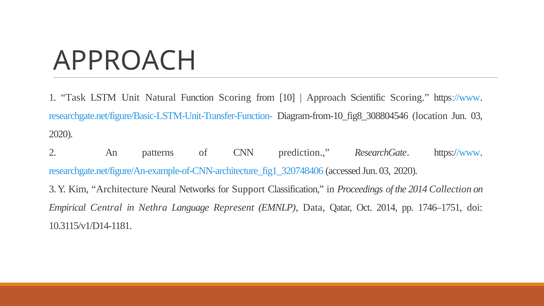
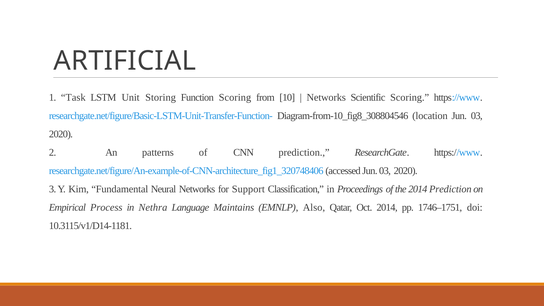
APPROACH: APPROACH -> ARTIFICIAL (125, 61)
Natural: Natural -> Storing (161, 97)
Approach: Approach -> Networks (326, 97)
Architecture: Architecture -> Fundamental (120, 189)
2014 Collection: Collection -> Prediction (450, 189)
Central: Central -> Process (106, 208)
Represent: Represent -> Maintains (234, 208)
Data: Data -> Also (314, 208)
